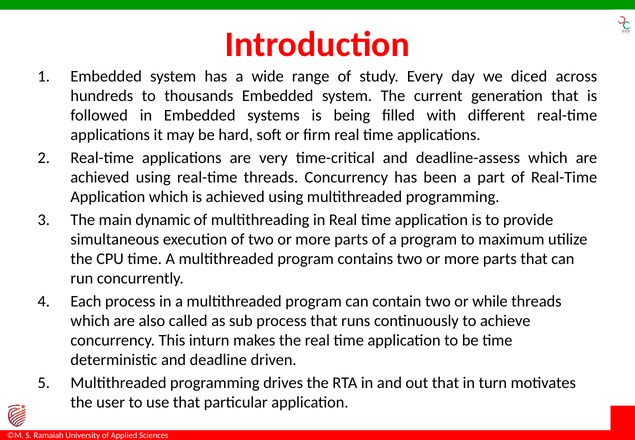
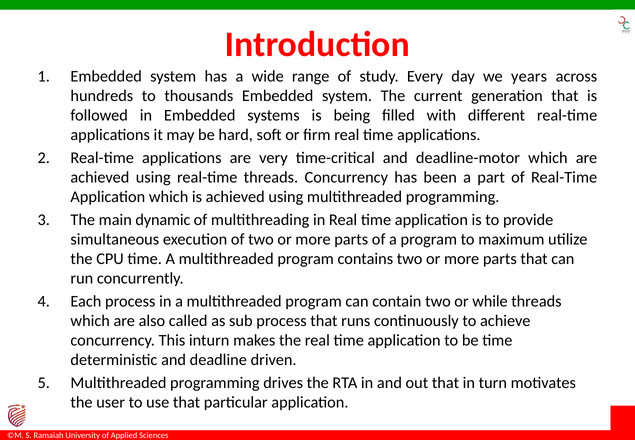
diced: diced -> years (529, 76)
deadline-assess: deadline-assess -> deadline-motor (468, 158)
